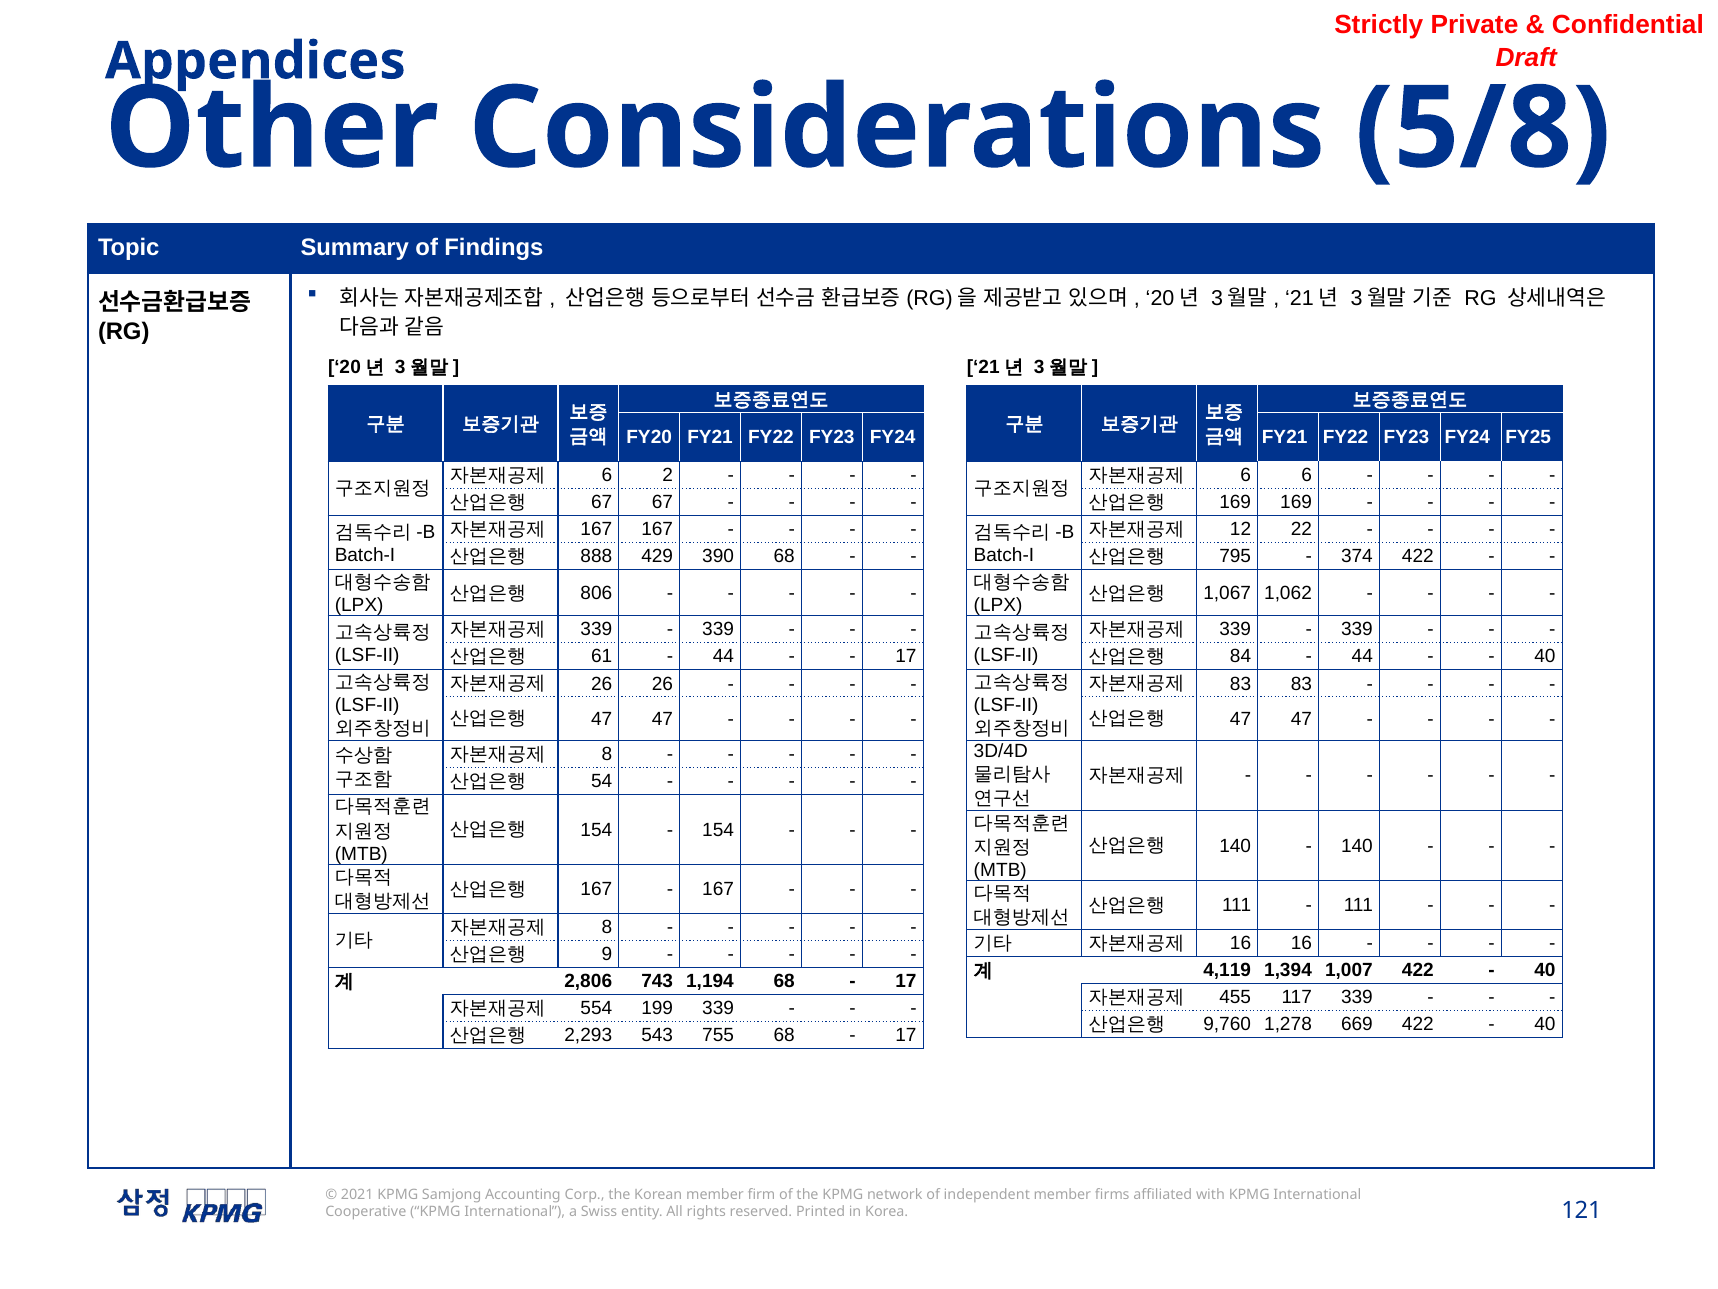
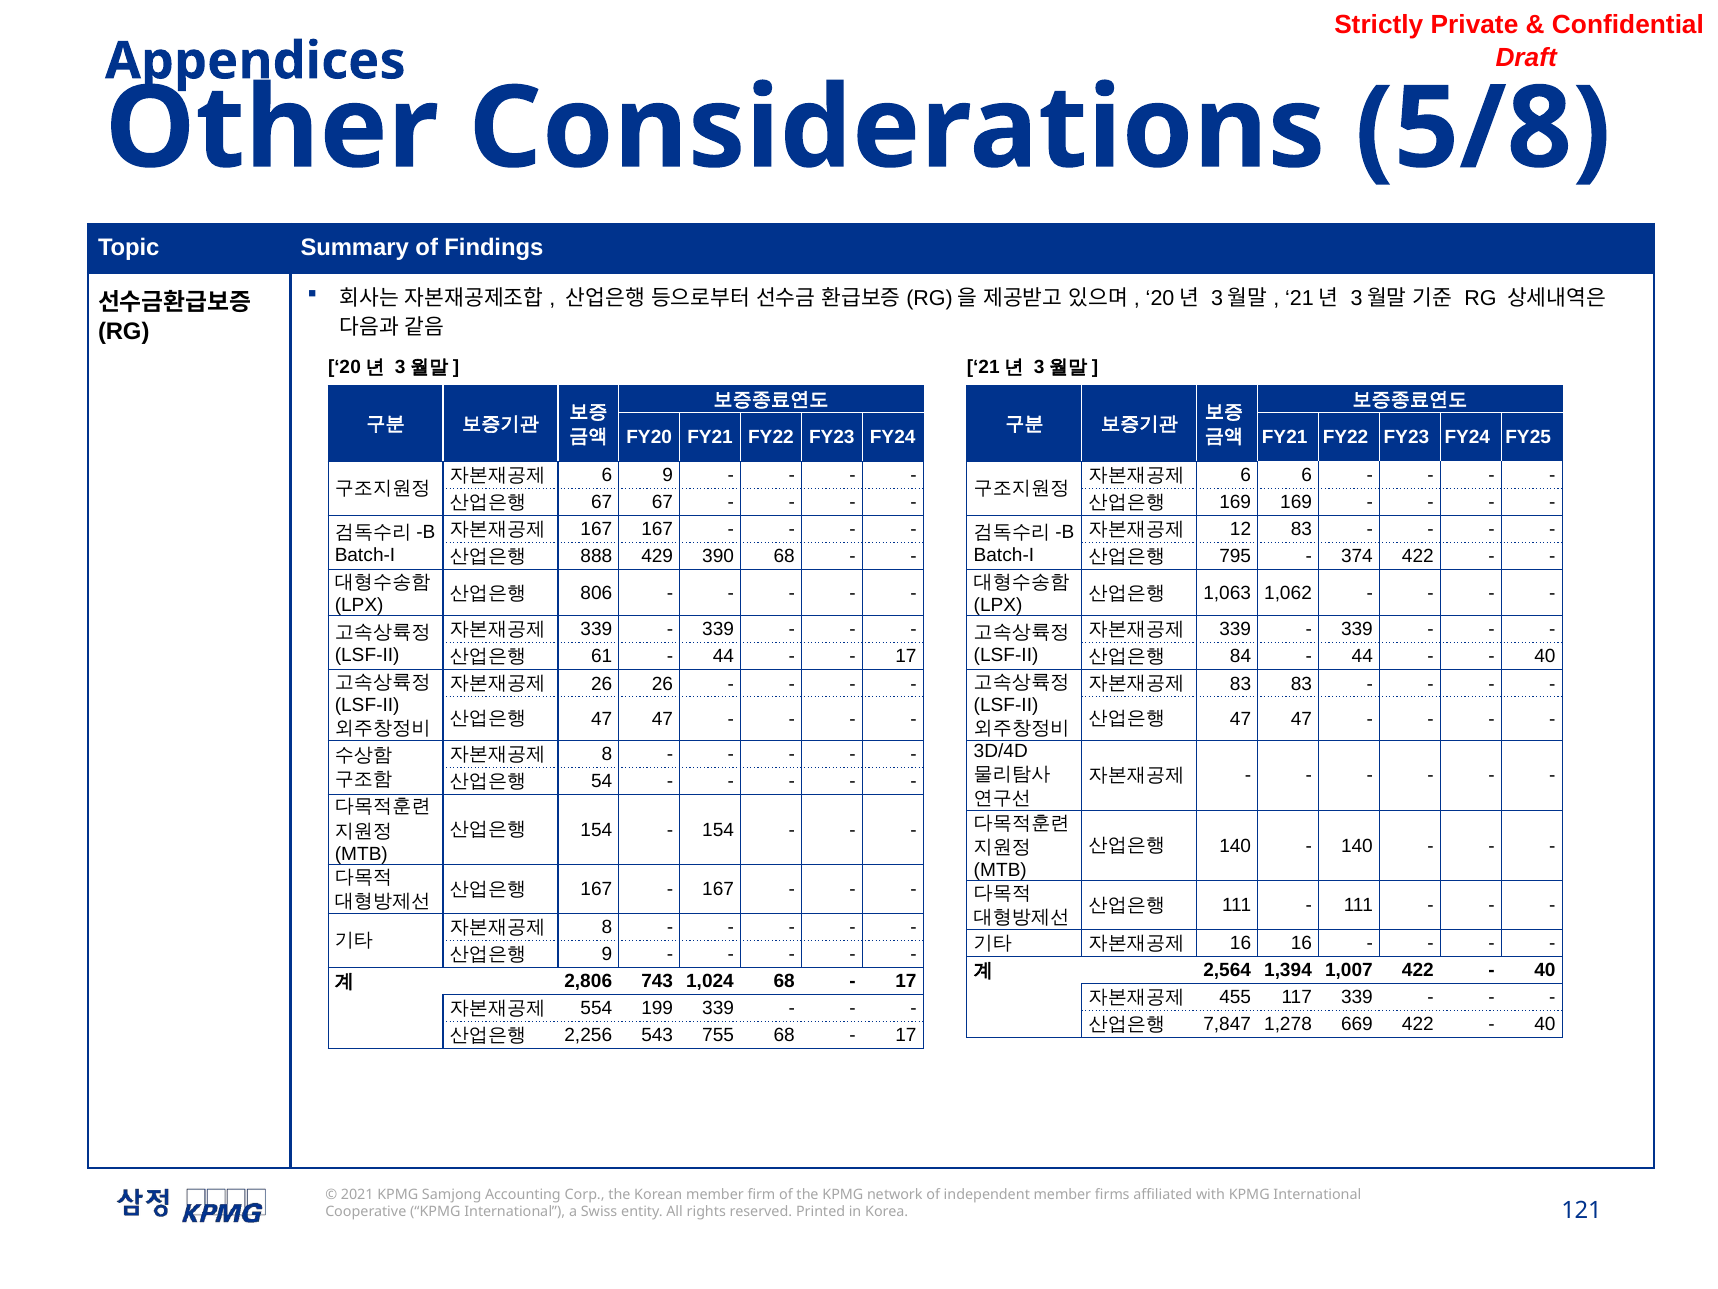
6 2: 2 -> 9 (668, 475)
12 22: 22 -> 83 (1301, 529)
1,067: 1,067 -> 1,063 (1227, 593)
4,119: 4,119 -> 2,564 (1227, 970)
1,194: 1,194 -> 1,024 (710, 981)
9,760: 9,760 -> 7,847 (1227, 1024)
2,293: 2,293 -> 2,256 (588, 1035)
